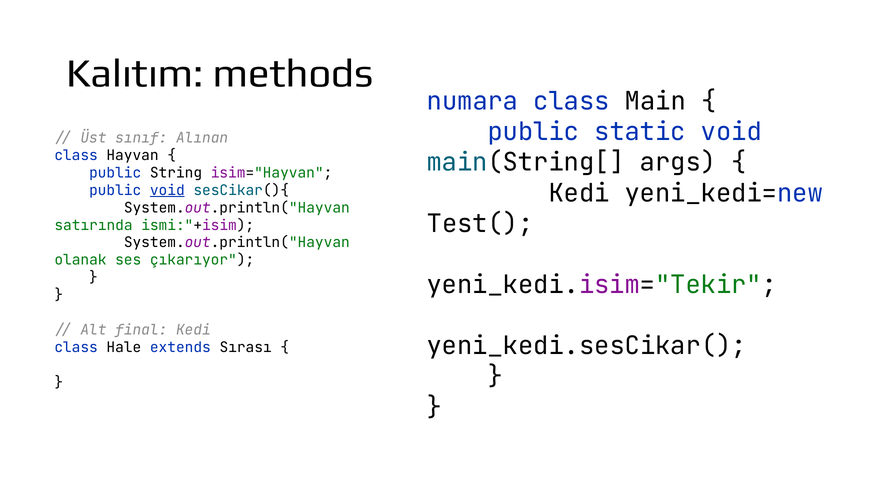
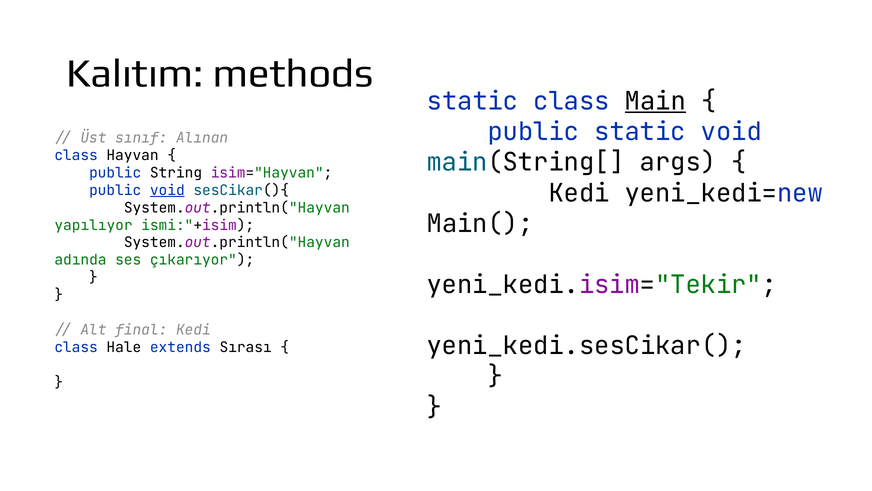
numara: numara -> static (473, 101)
Main underline: none -> present (655, 101)
Test(: Test( -> Main( (480, 223)
satırında: satırında -> yapılıyor (93, 225)
olanak: olanak -> adında (80, 260)
